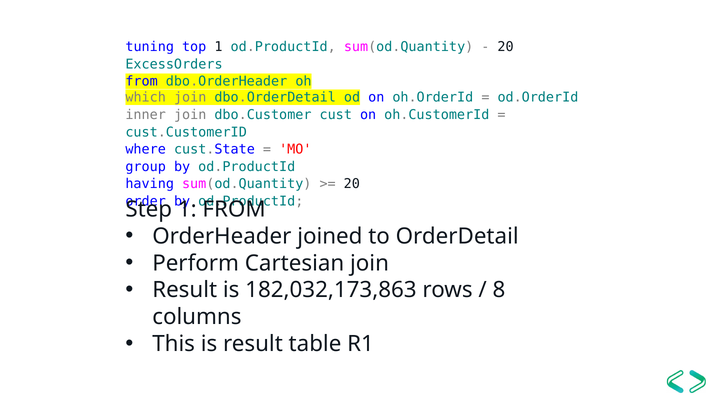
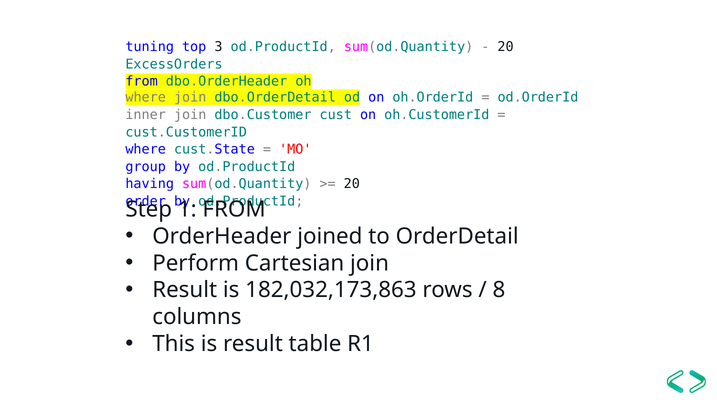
top 1: 1 -> 3 (218, 47)
which: which -> where (146, 97)
